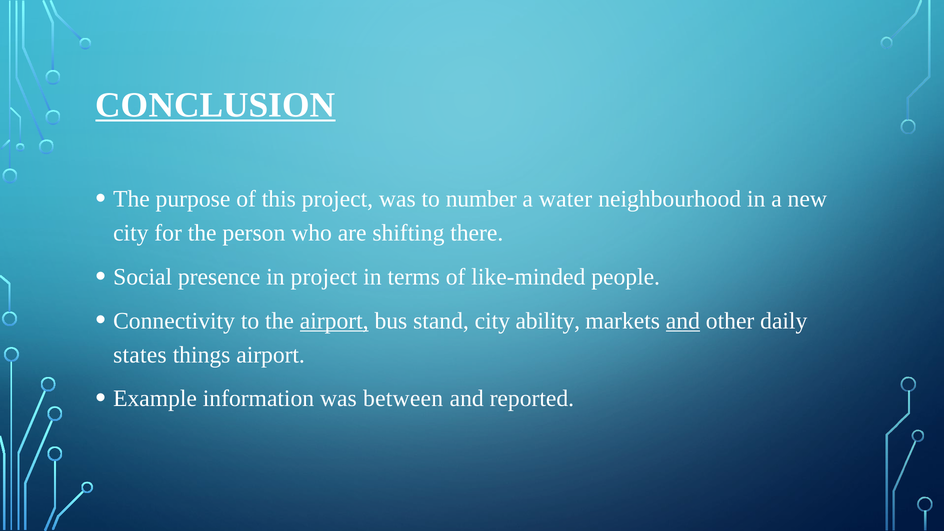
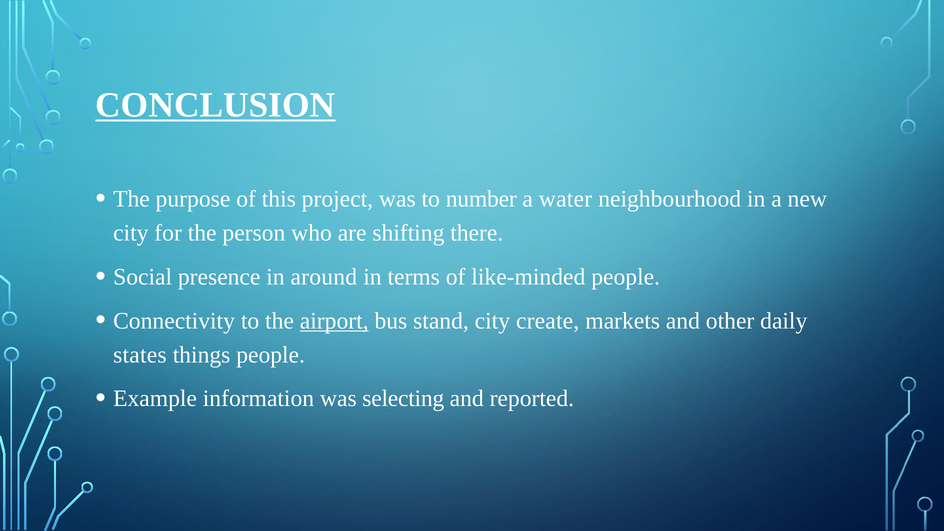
in project: project -> around (324, 277)
ability: ability -> create (548, 321)
and underline: present -> none (683, 321)
things airport: airport -> people (271, 355)
between: between -> selecting (403, 399)
